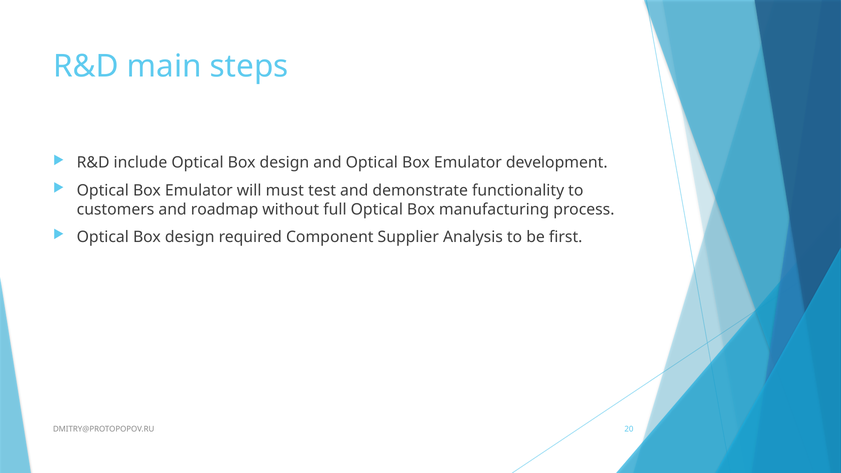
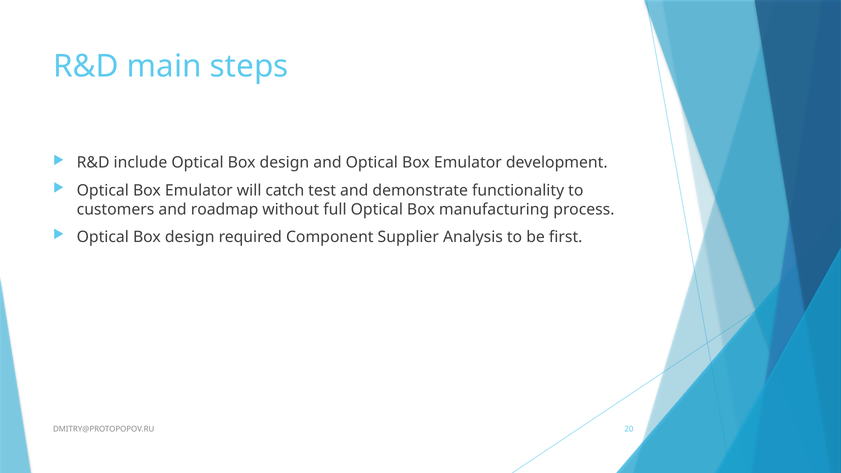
must: must -> catch (285, 190)
